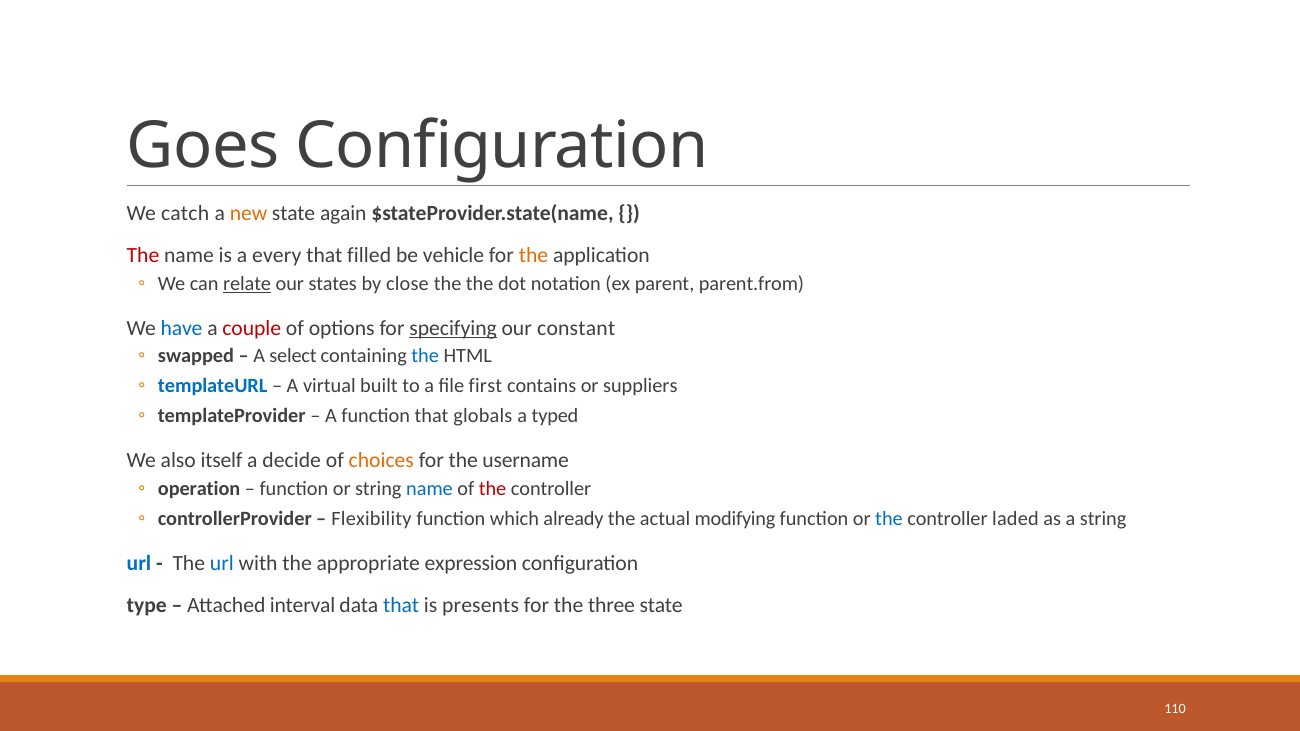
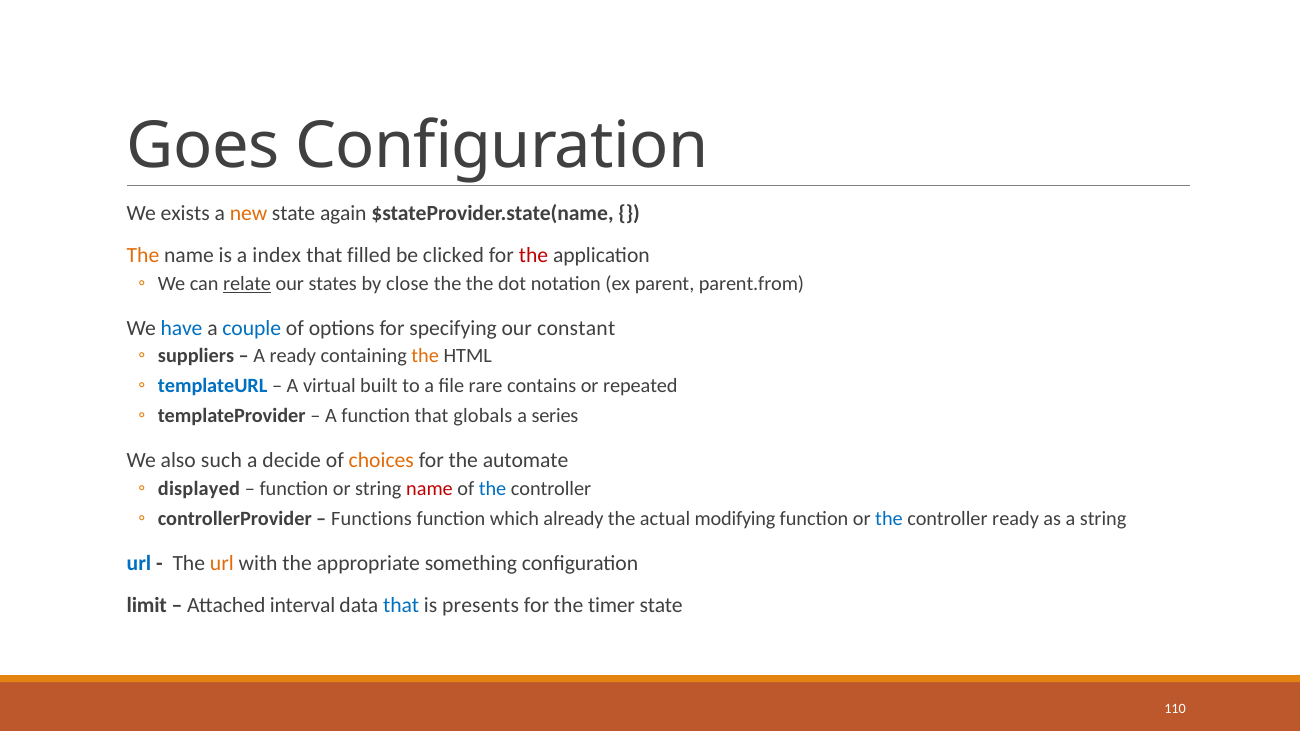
catch: catch -> exists (185, 213)
The colour: red -> orange (143, 256)
every: every -> index (277, 256)
vehicle: vehicle -> clicked (453, 256)
the colour: orange -> red (533, 256)
couple colour: red -> blue (252, 328)
specifying underline: present -> none (453, 328)
swapped: swapped -> suppliers (196, 356)
A select: select -> ready (293, 356)
the colour: blue -> orange (425, 356)
first: first -> rare (486, 386)
suppliers: suppliers -> repeated (640, 386)
typed: typed -> series (555, 416)
itself: itself -> such (221, 461)
username: username -> automate (526, 461)
operation: operation -> displayed (199, 489)
name colour: blue -> red (429, 489)
the colour: red -> blue (493, 489)
Flexibility: Flexibility -> Functions (372, 519)
controller laded: laded -> ready (1016, 519)
url colour: blue -> orange (222, 563)
expression: expression -> something (471, 563)
type: type -> limit (147, 605)
three: three -> timer (612, 605)
